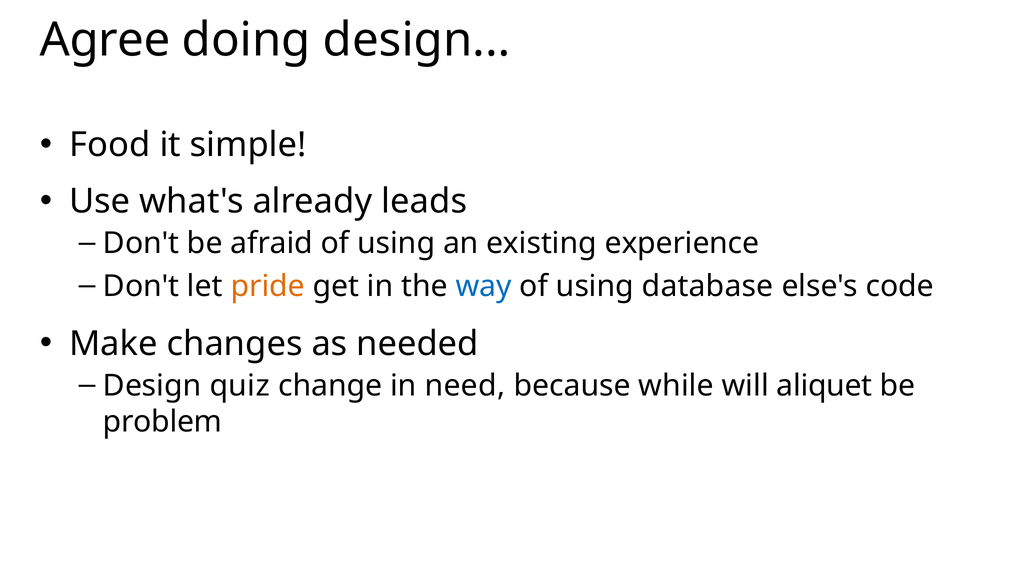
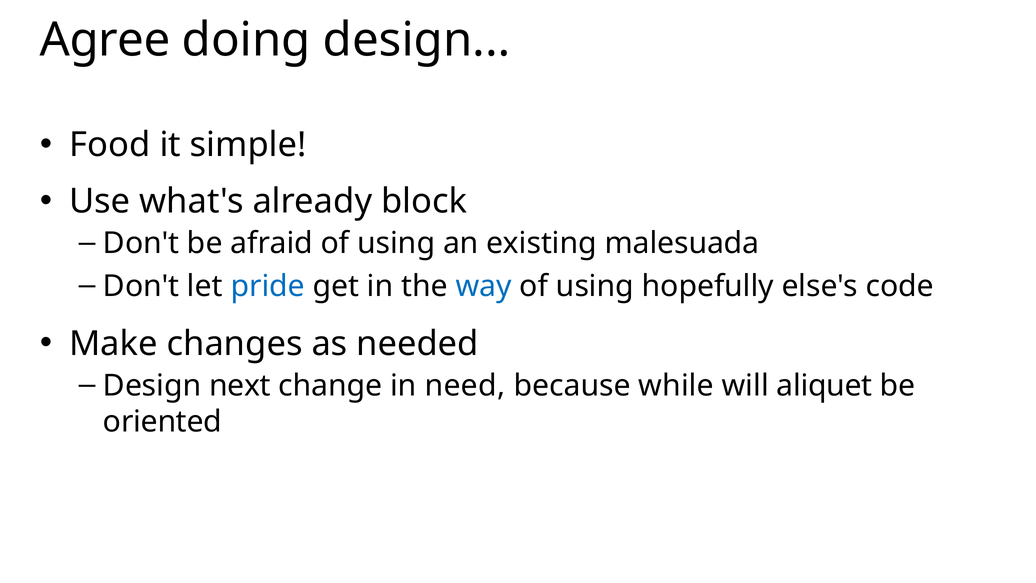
leads: leads -> block (424, 201)
experience: experience -> malesuada (682, 243)
pride colour: orange -> blue (268, 286)
database: database -> hopefully (708, 286)
quiz: quiz -> next (240, 385)
problem: problem -> oriented (163, 422)
